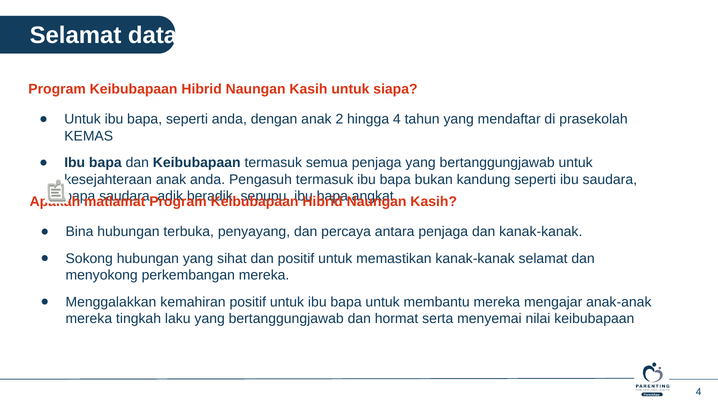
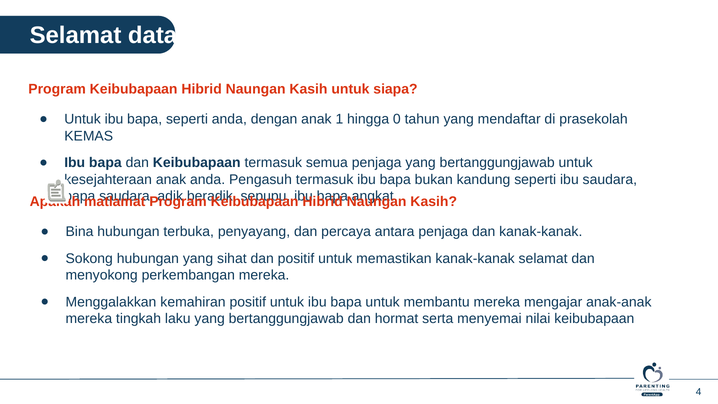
2: 2 -> 1 (339, 119)
hingga 4: 4 -> 0 (397, 119)
